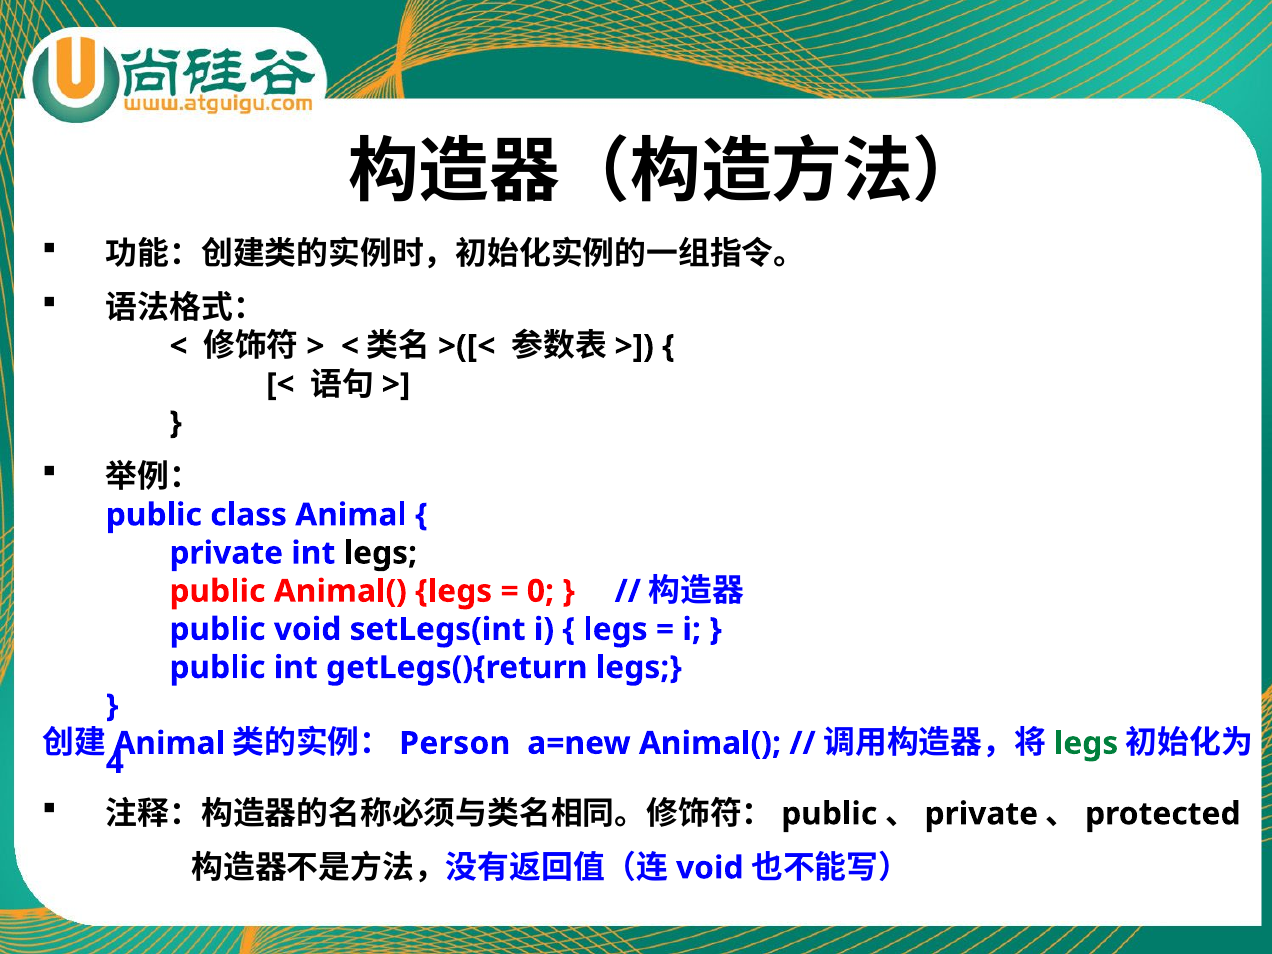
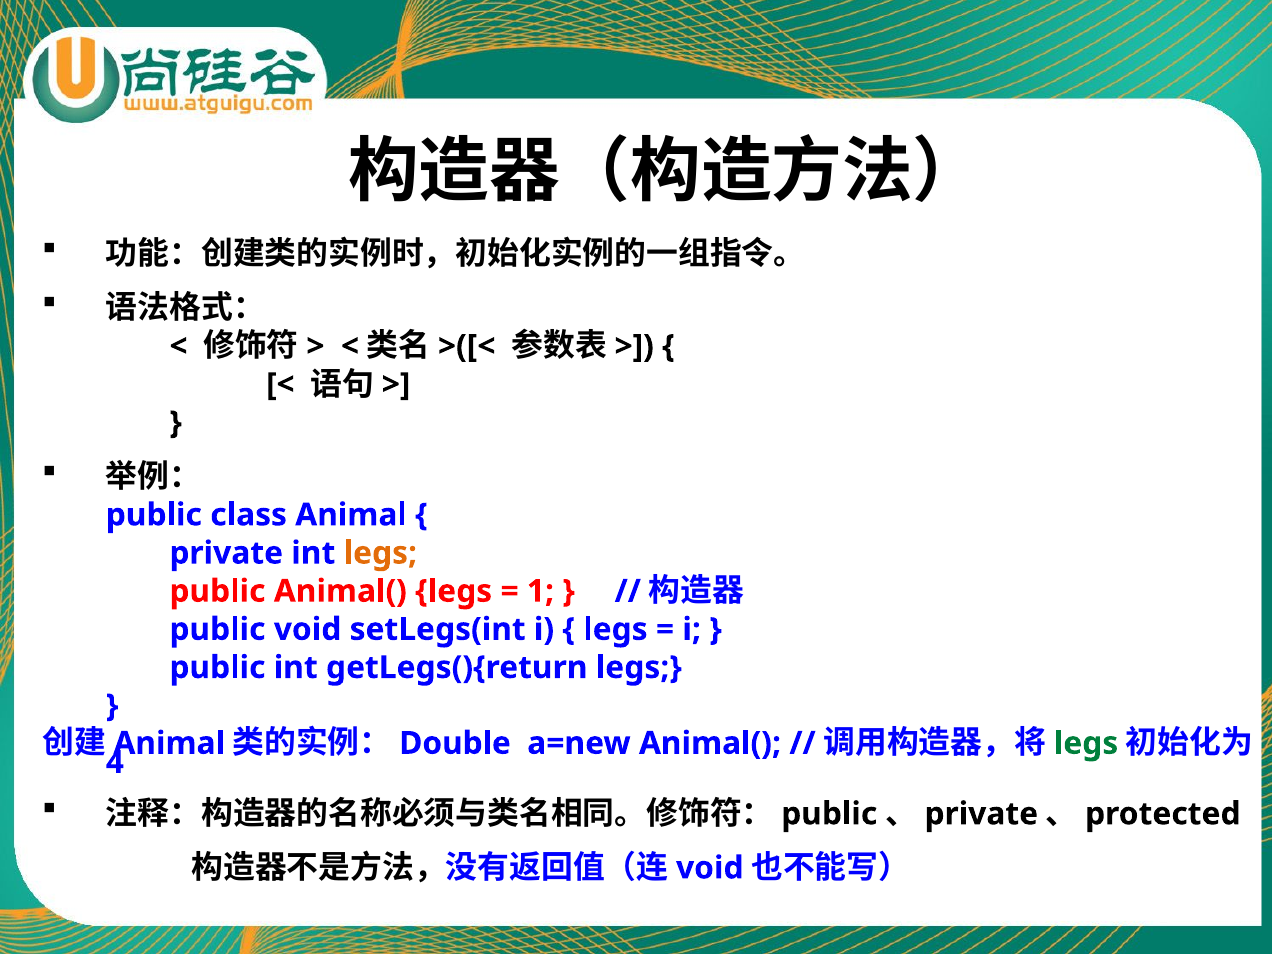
legs colour: black -> orange (380, 553)
0: 0 -> 1 (540, 591)
Person: Person -> Double (455, 743)
